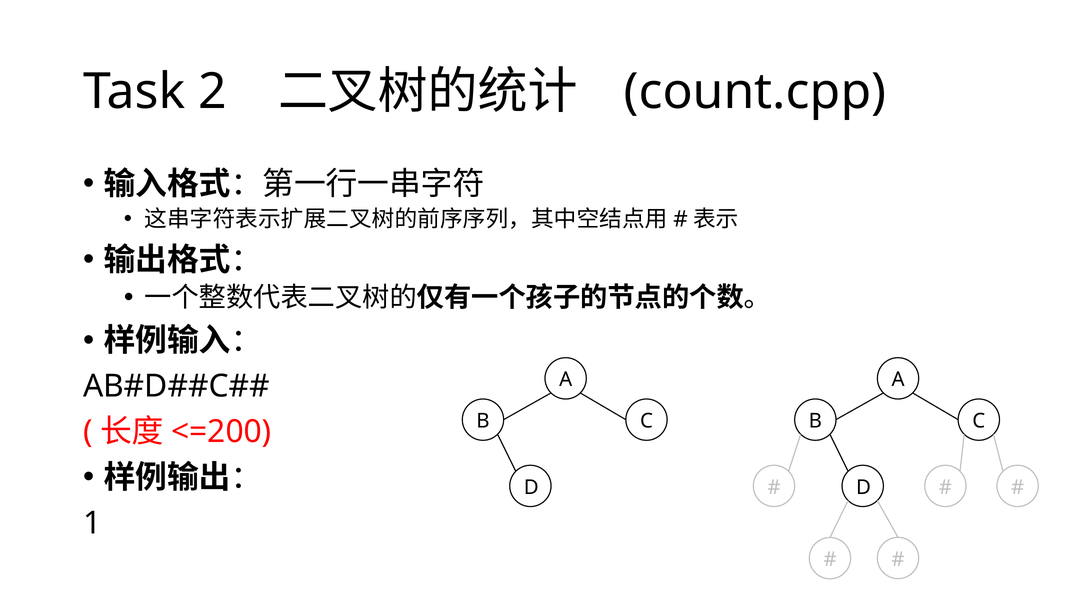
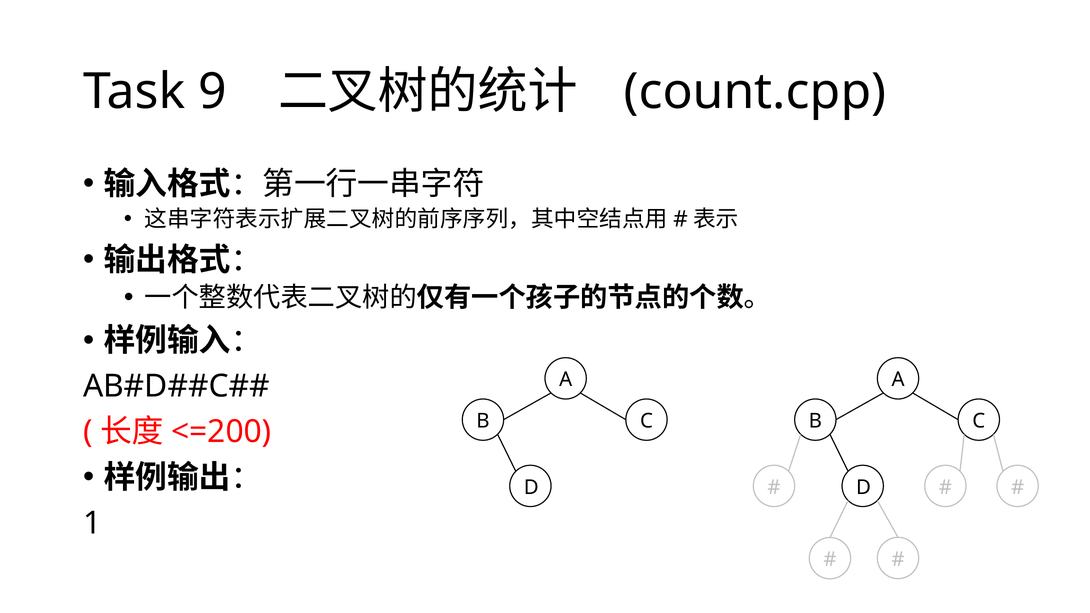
2: 2 -> 9 (213, 92)
